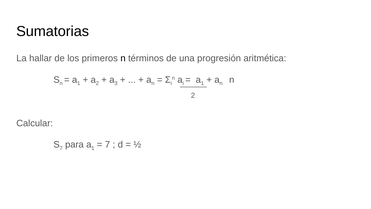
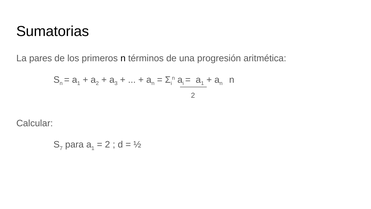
hallar: hallar -> pares (41, 58)
7: 7 -> 2 (107, 144)
